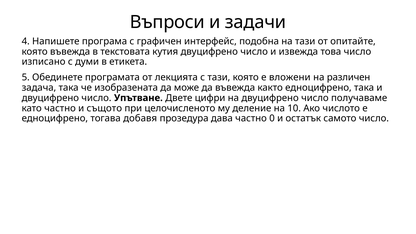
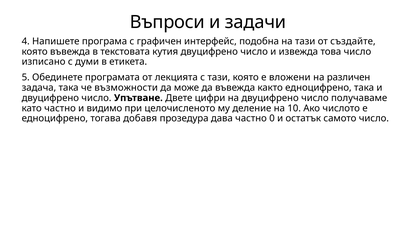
опитайте: опитайте -> създайте (353, 41)
изобразената: изобразената -> възможности (126, 88)
същото: същото -> видимо (104, 108)
